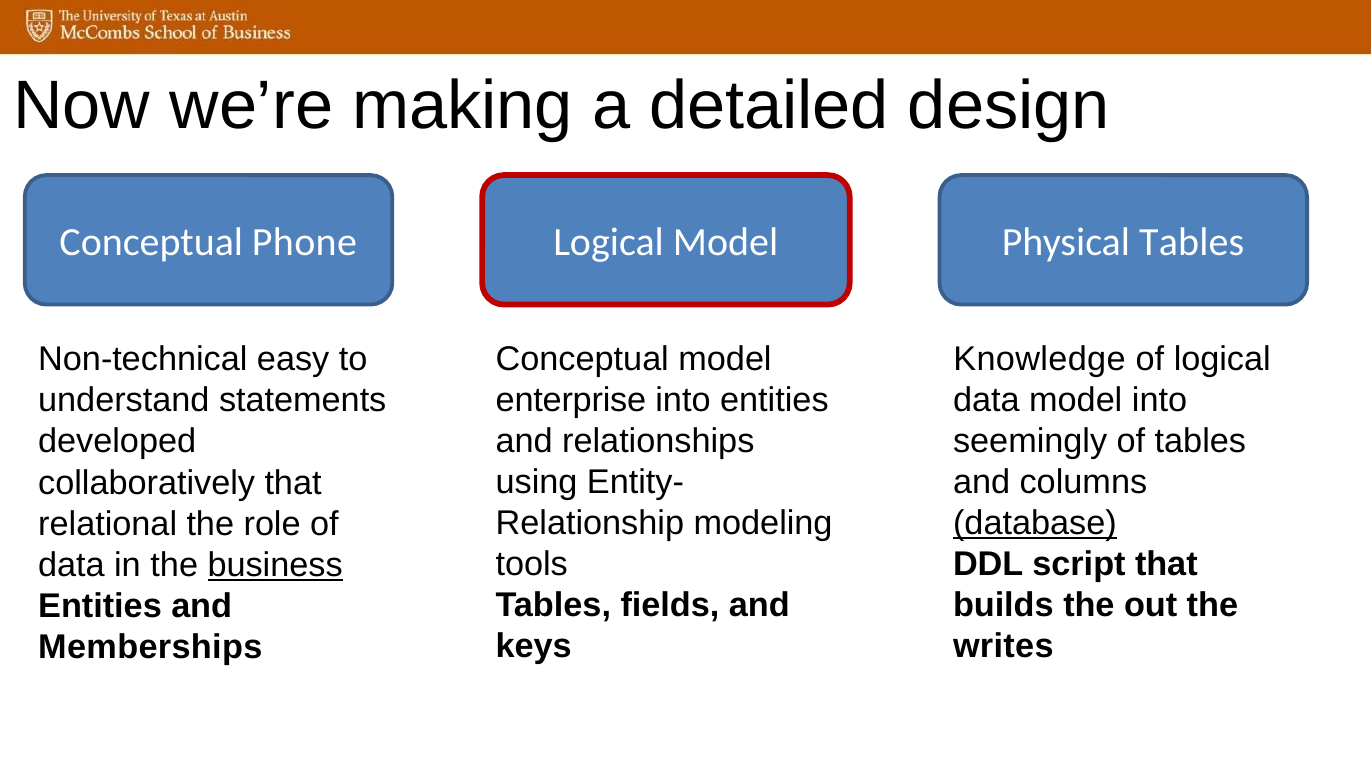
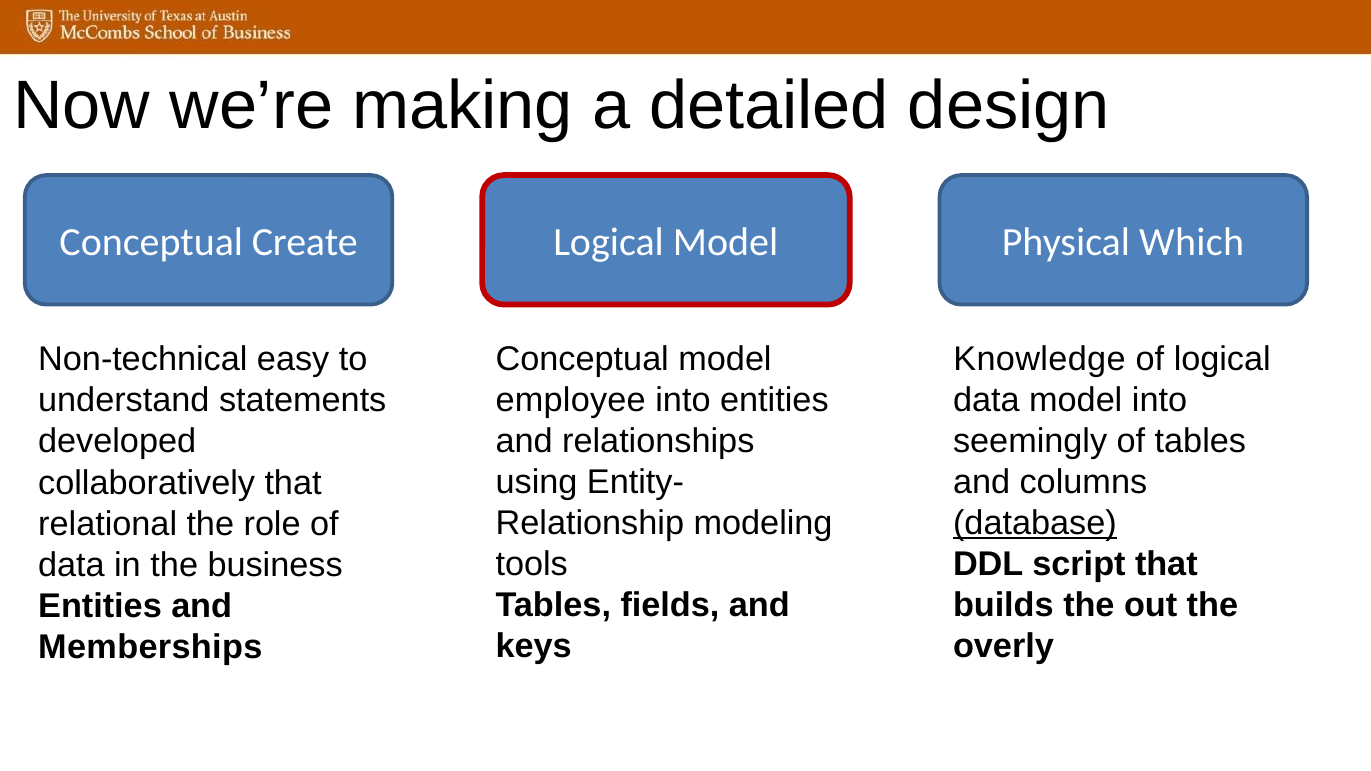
Phone: Phone -> Create (305, 243)
Physical Tables: Tables -> Which (1192, 243)
enterprise: enterprise -> employee (571, 400)
business underline: present -> none (275, 565)
writes: writes -> overly (1003, 647)
